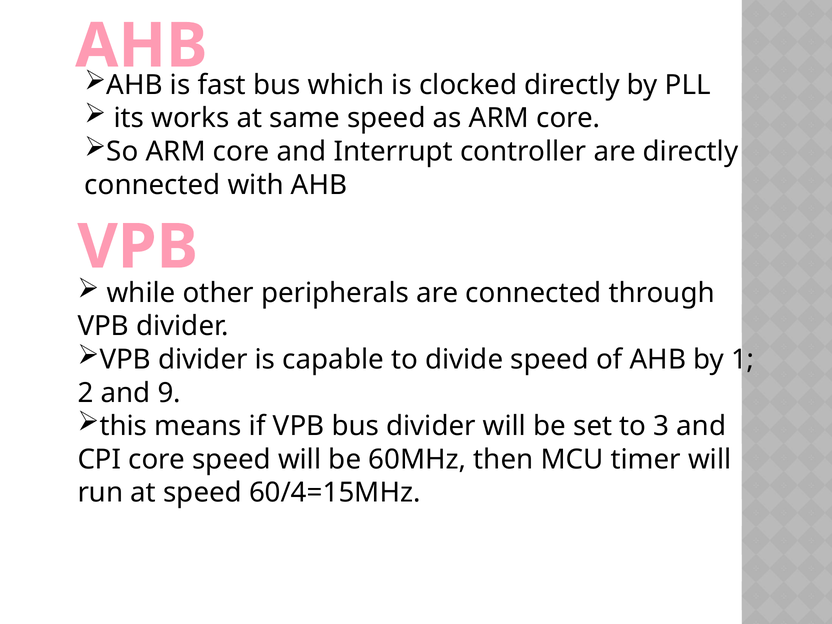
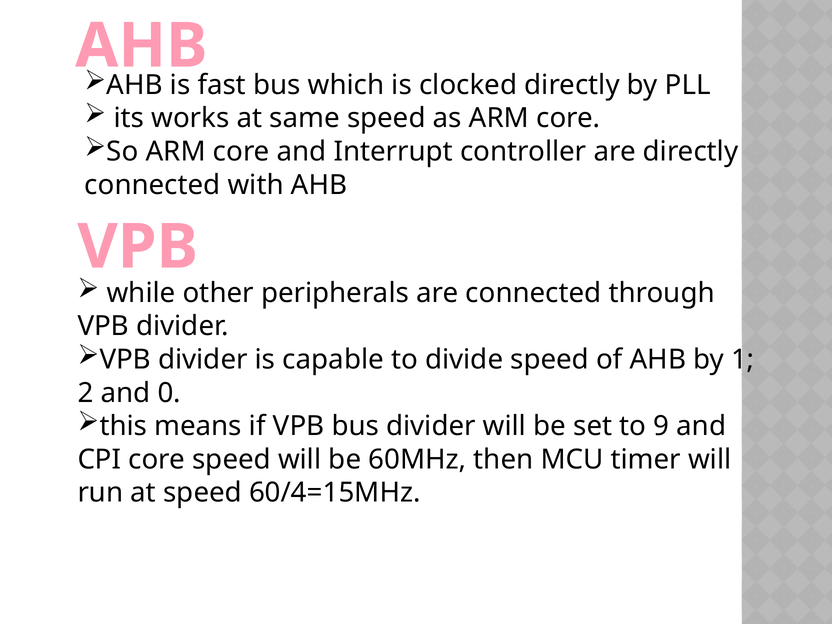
9: 9 -> 0 (169, 393)
3: 3 -> 9 (661, 426)
